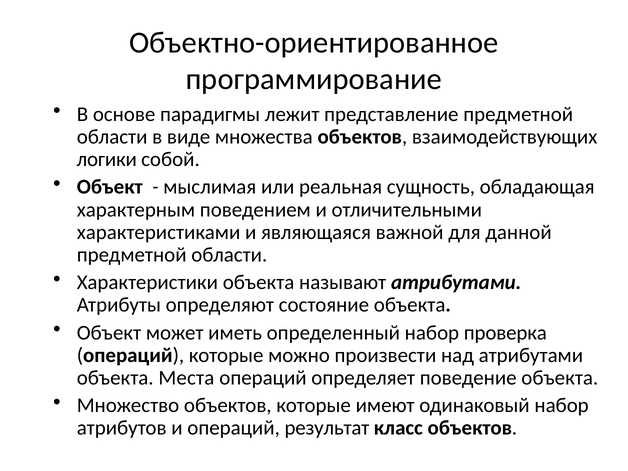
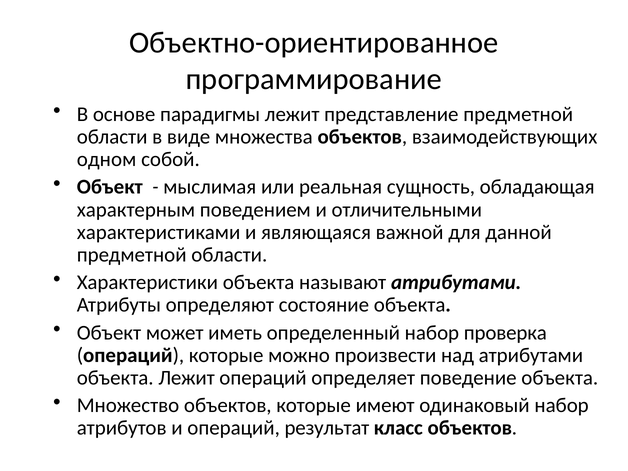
логики: логики -> одном (107, 159)
объекта Места: Места -> Лежит (187, 378)
